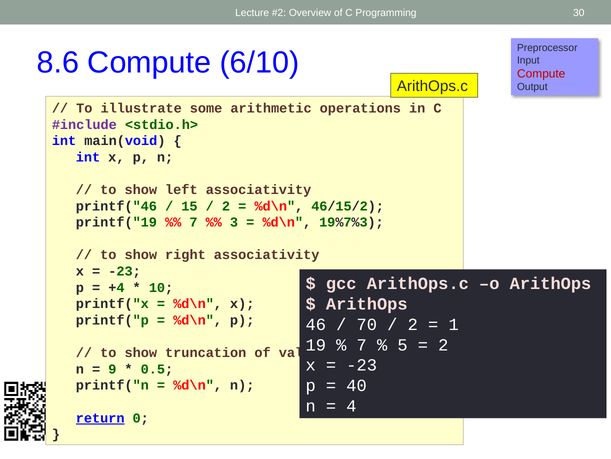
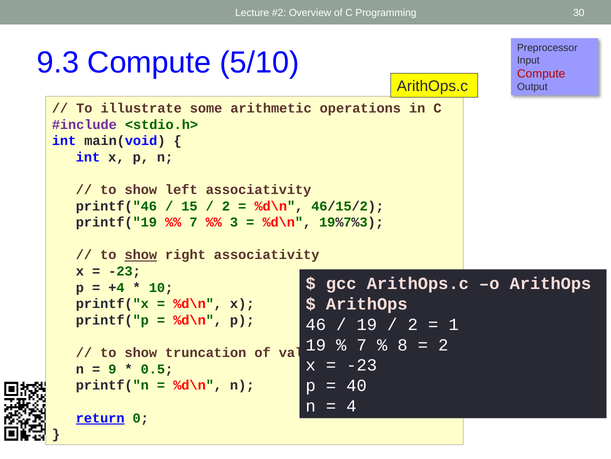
8.6: 8.6 -> 9.3 (58, 63)
6/10: 6/10 -> 5/10 (260, 63)
show underline: none -> present (141, 255)
70: 70 -> 19 (367, 324)
5: 5 -> 8 (402, 344)
